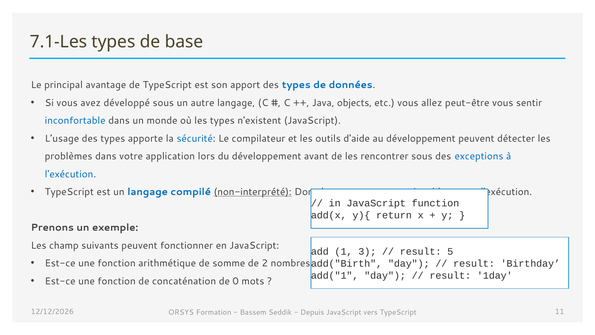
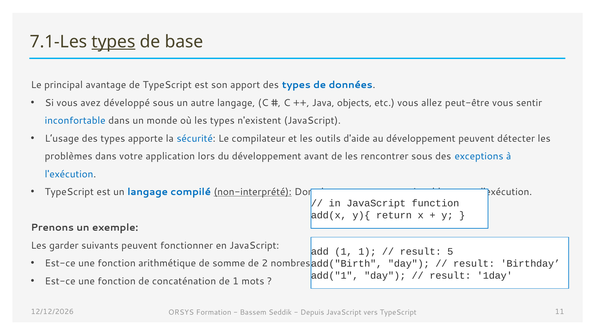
types underline: none -> present (113, 42)
champ: champ -> garder (64, 245)
1 3: 3 -> 1 (367, 251)
de 0: 0 -> 1 (236, 281)
